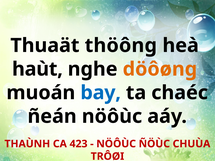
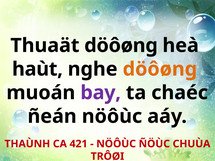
Thuaät thöông: thöông -> döôøng (121, 46)
bay colour: blue -> purple (101, 93)
423: 423 -> 421 (79, 144)
